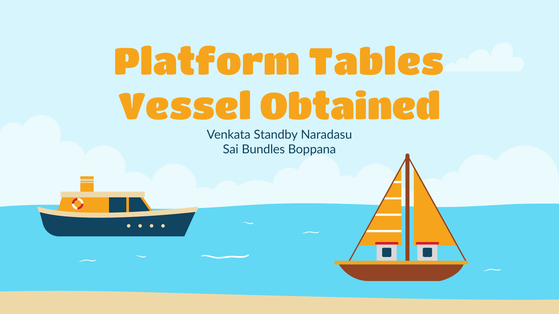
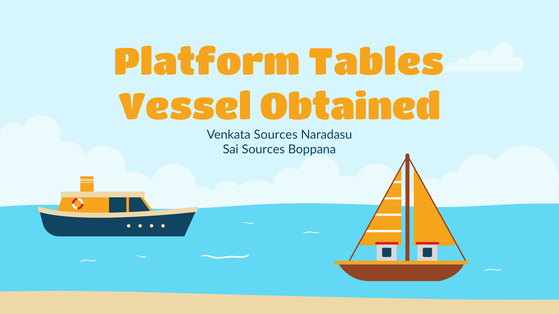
Venkata Standby: Standby -> Sources (276, 135)
Sai Bundles: Bundles -> Sources (263, 150)
